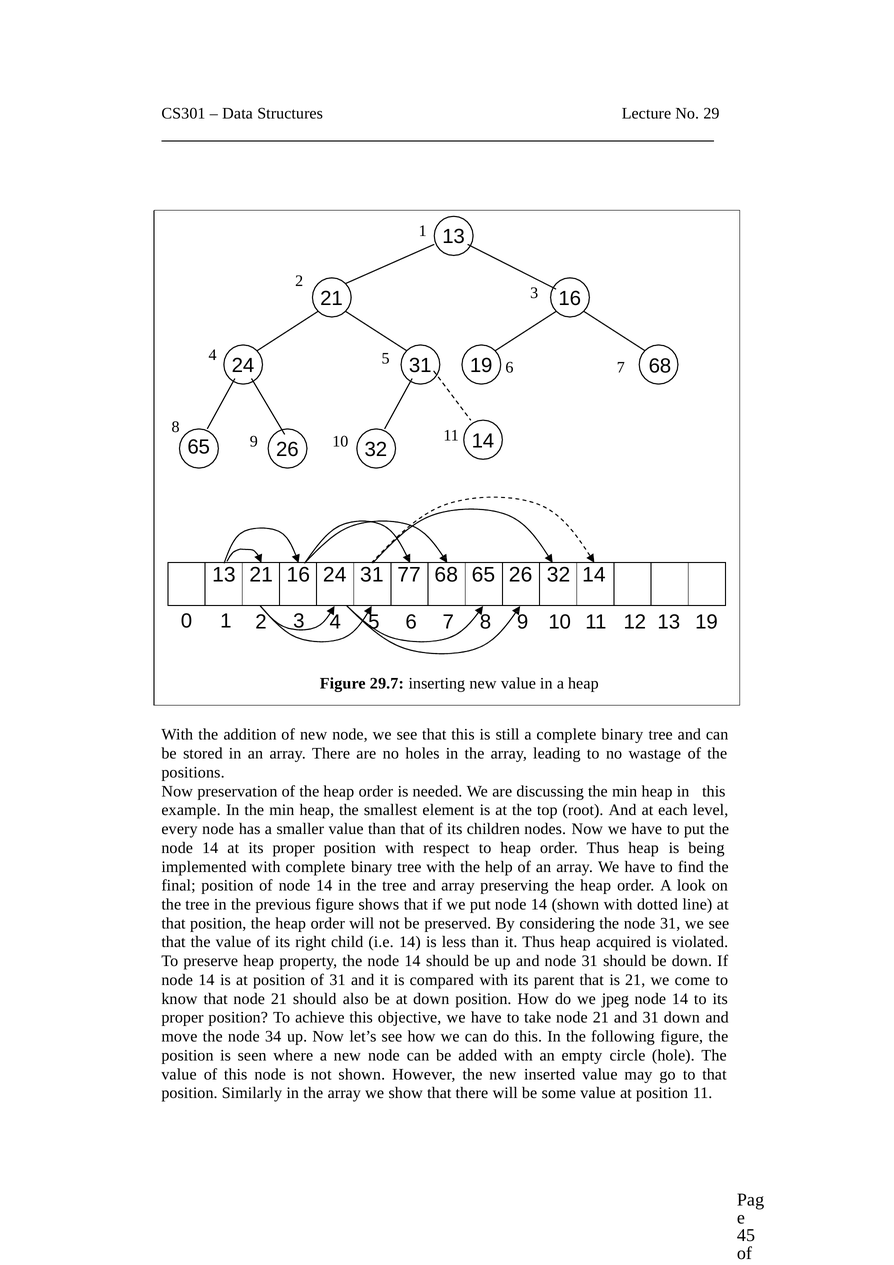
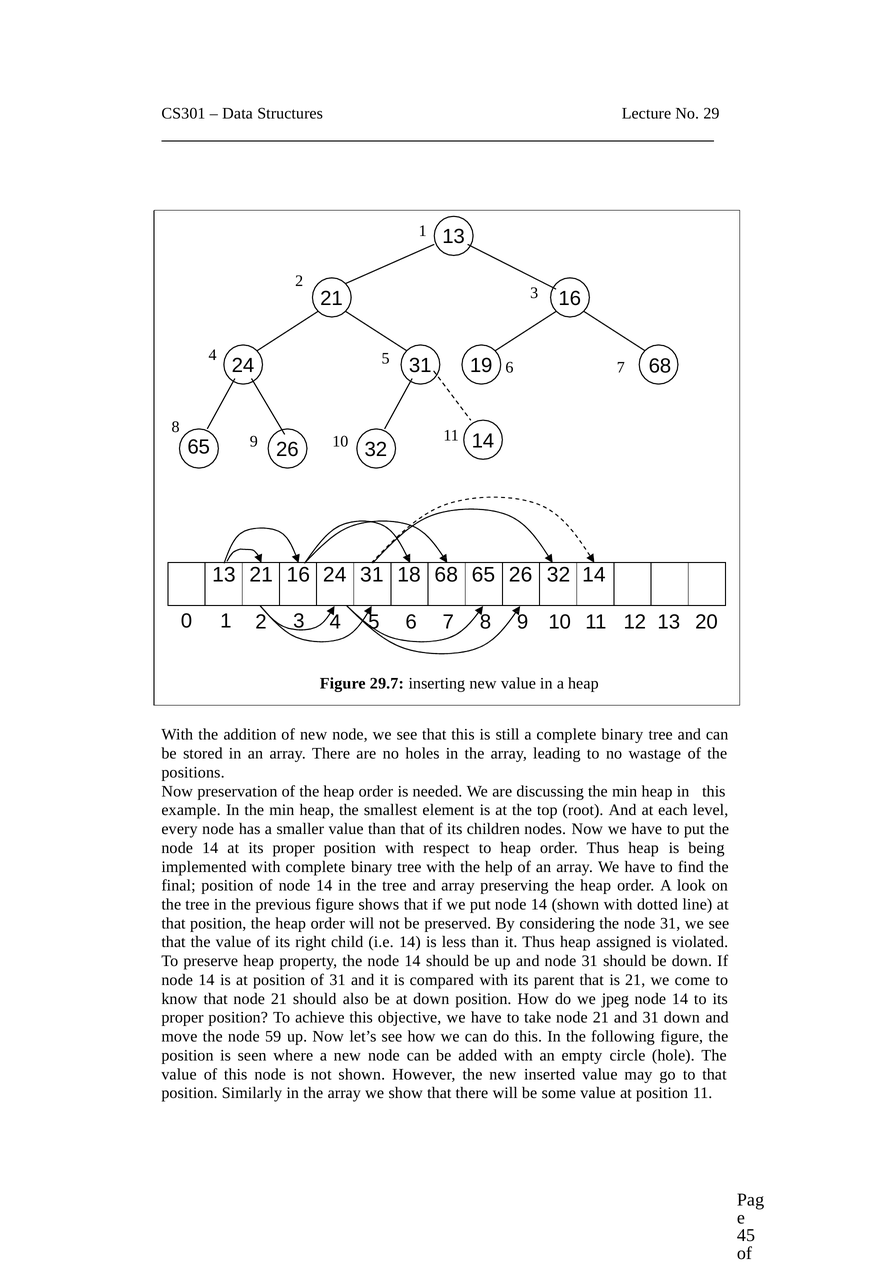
77: 77 -> 18 (409, 575)
13 19: 19 -> 20 (706, 622)
acquired: acquired -> assigned (624, 942)
34: 34 -> 59 (273, 1037)
